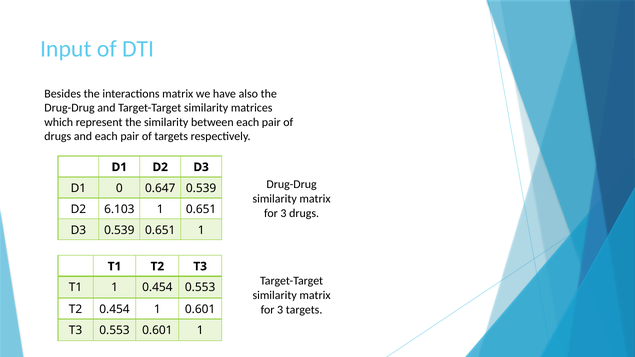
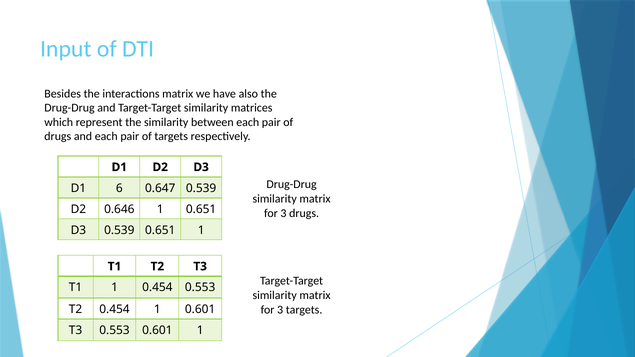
0: 0 -> 6 (119, 188)
6.103: 6.103 -> 0.646 (119, 209)
